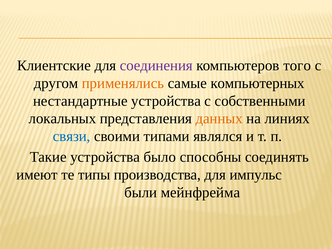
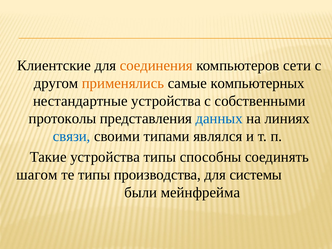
соединения colour: purple -> orange (156, 65)
того: того -> сети (297, 65)
локальных: локальных -> протоколы (62, 119)
данных colour: orange -> blue (219, 119)
устройства было: было -> типы (160, 157)
имеют: имеют -> шагом (37, 175)
импульс: импульс -> системы (256, 175)
